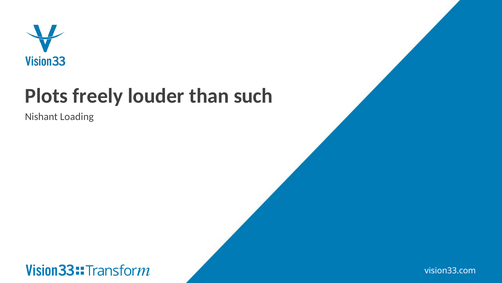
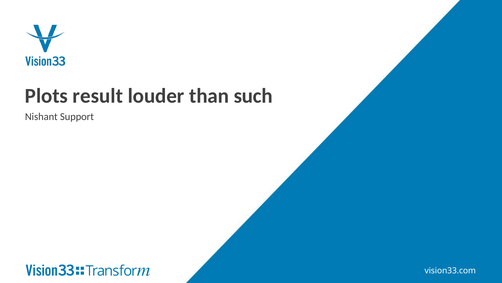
freely: freely -> result (98, 96)
Loading: Loading -> Support (77, 117)
